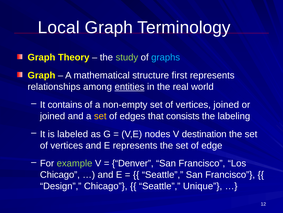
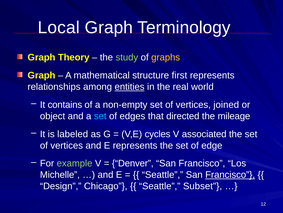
graphs colour: light blue -> yellow (166, 57)
joined: joined -> object (53, 116)
set colour: yellow -> light blue (100, 116)
consists: consists -> directed (183, 116)
labeling: labeling -> mileage (234, 116)
nodes: nodes -> cycles (158, 134)
destination: destination -> associated (204, 134)
Chicago: Chicago -> Michelle (60, 174)
Francisco underline: none -> present (230, 174)
Unique: Unique -> Subset (203, 186)
